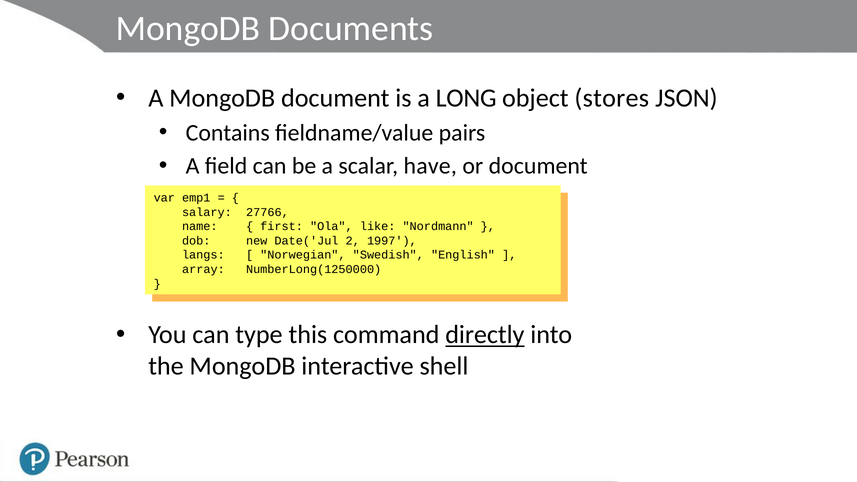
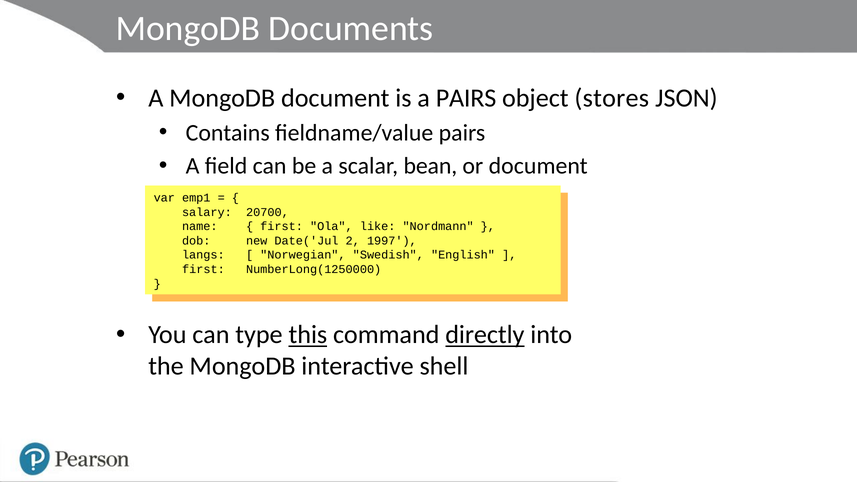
a LONG: LONG -> PAIRS (466, 98)
have: have -> bean (430, 166)
27766: 27766 -> 20700 (267, 212)
array: array -> first (203, 269)
this underline: none -> present (308, 335)
